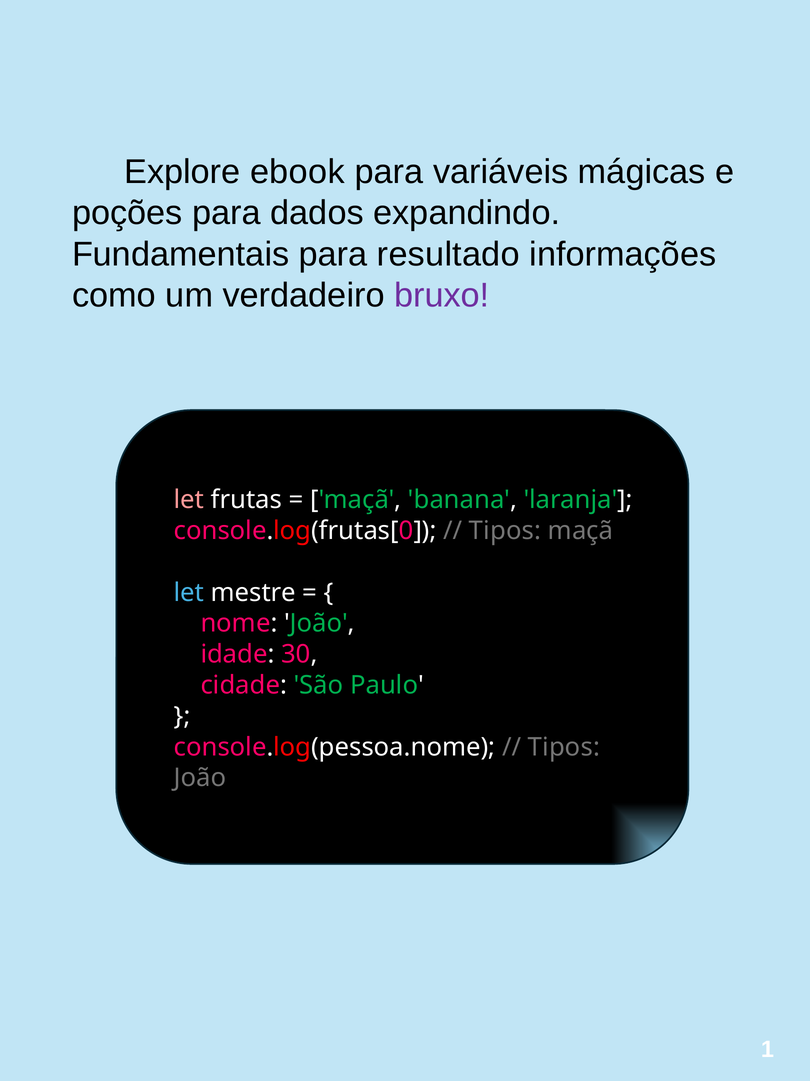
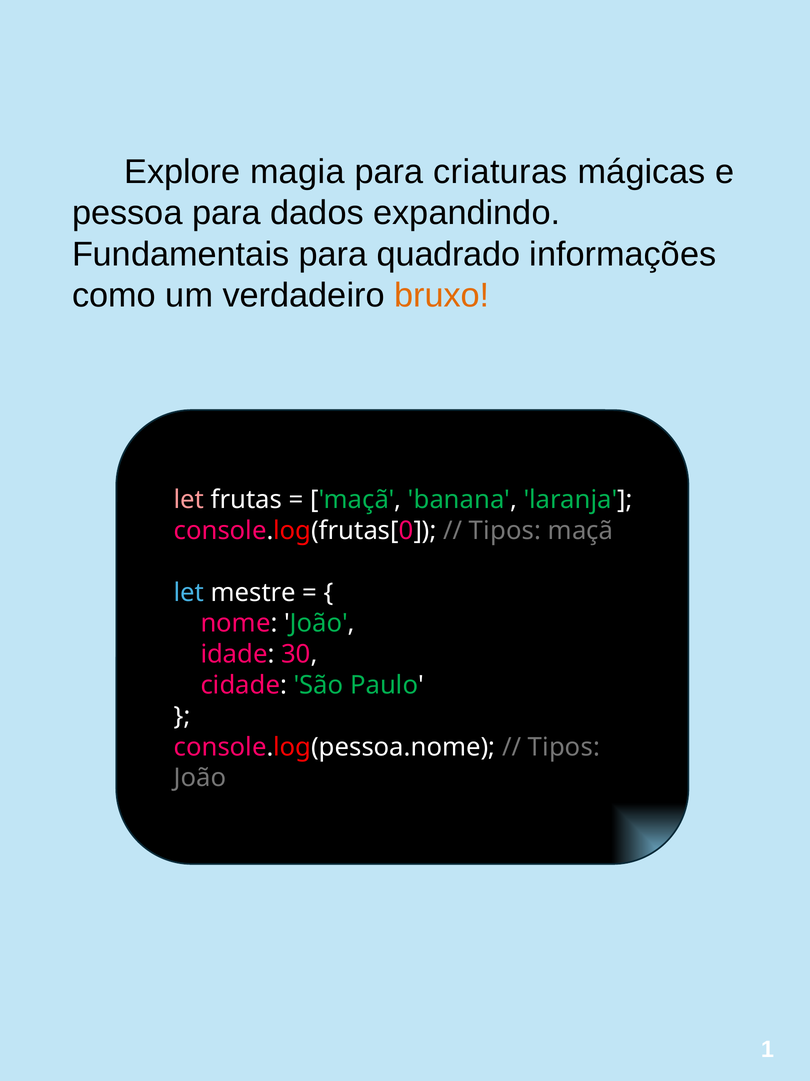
ebook: ebook -> magia (297, 172)
variáveis: variáveis -> criaturas (501, 172)
poções: poções -> pessoa (127, 213)
resultado: resultado -> quadrado (449, 254)
bruxo colour: purple -> orange (442, 295)
